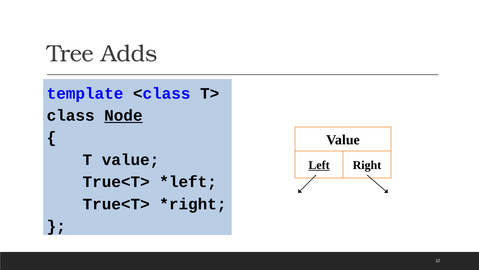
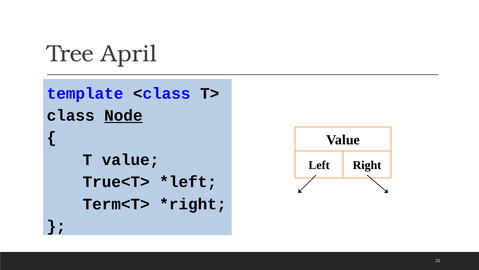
Adds: Adds -> April (129, 54)
Left underline: present -> none (319, 165)
True<T>: True<T> -> Term<T> (116, 204)
